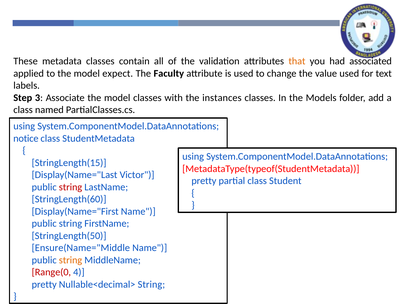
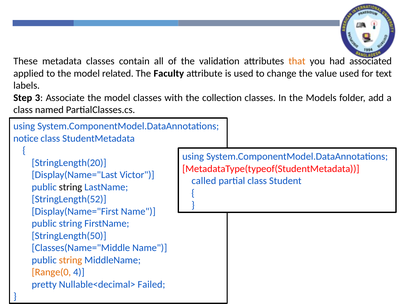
expect: expect -> related (118, 73)
instances: instances -> collection (222, 98)
StringLength(15: StringLength(15 -> StringLength(20 (69, 163)
pretty: pretty -> called (204, 181)
string colour: red -> black (71, 187)
StringLength(60: StringLength(60 -> StringLength(52 (69, 200)
Ensure(Name="Middle: Ensure(Name="Middle -> Classes(Name="Middle (81, 248)
Range(0 colour: red -> orange (51, 273)
Nullable<decimal> String: String -> Failed (151, 285)
